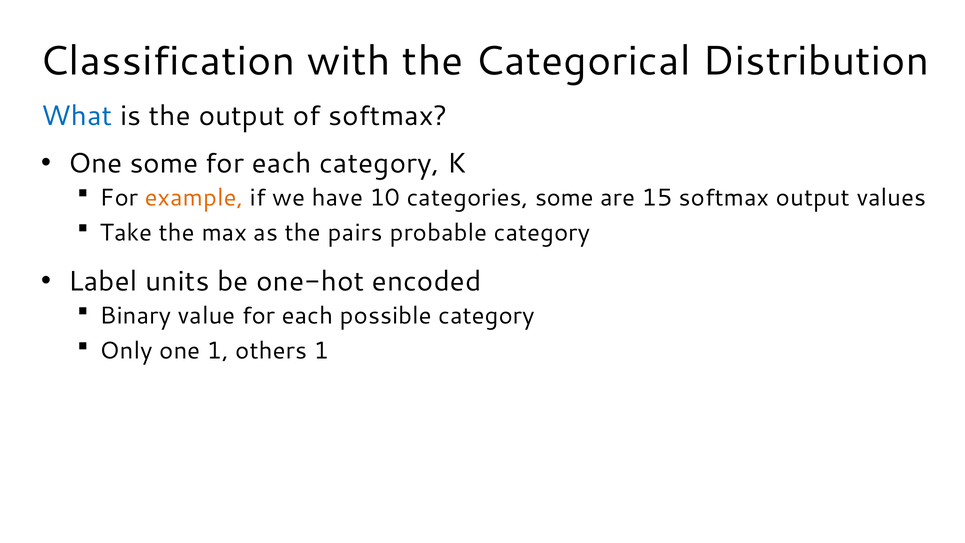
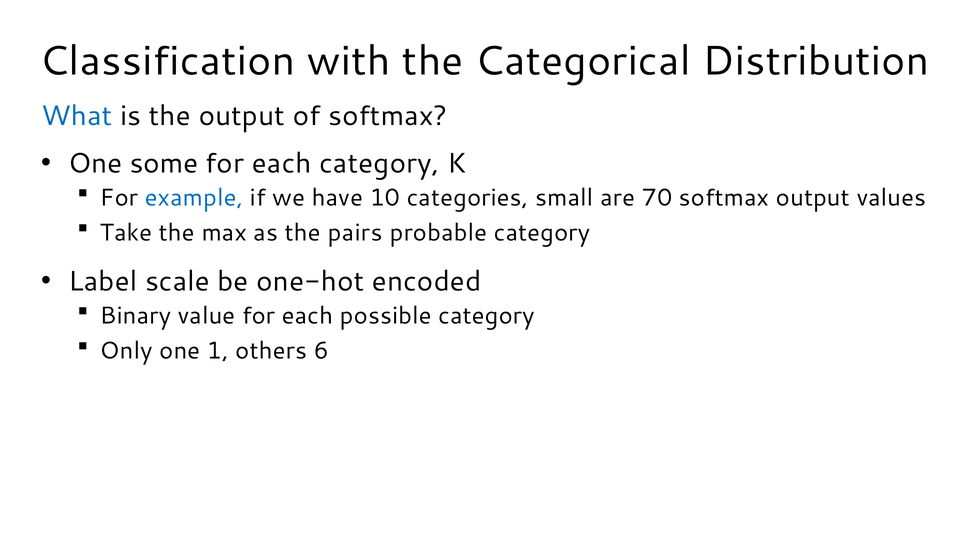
example colour: orange -> blue (194, 198)
categories some: some -> small (564, 198)
15: 15 -> 70 (657, 198)
units: units -> scale (177, 281)
others 1: 1 -> 6 (321, 350)
